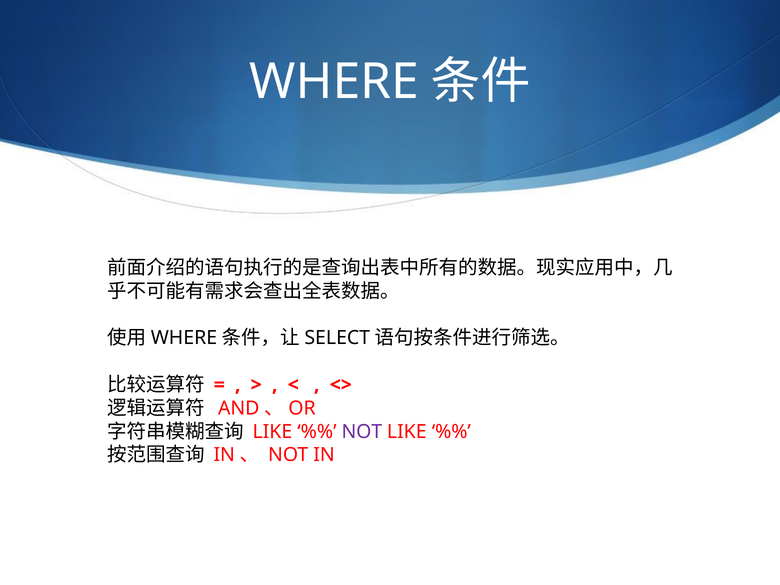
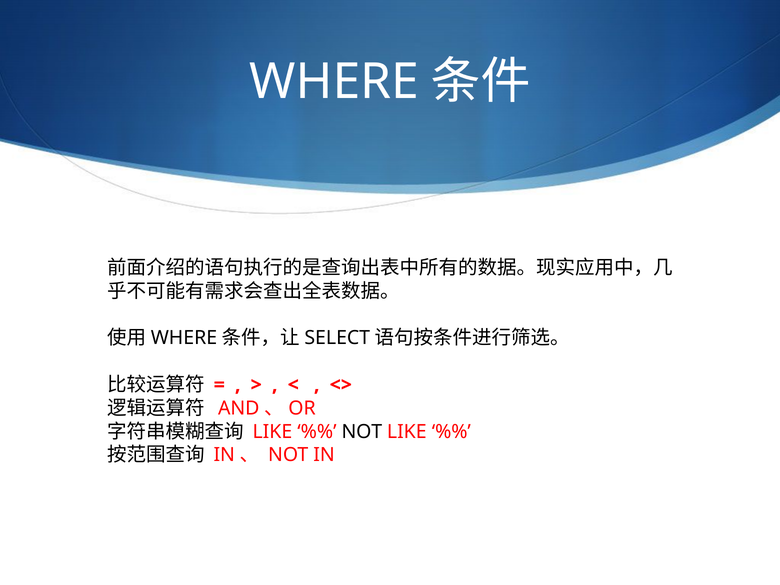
NOT colour: purple -> black (362, 432)
